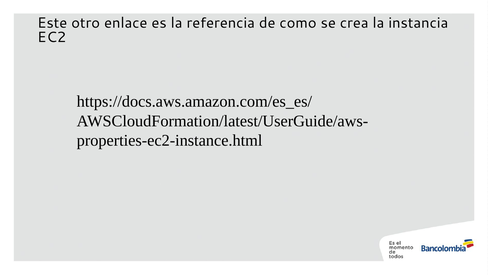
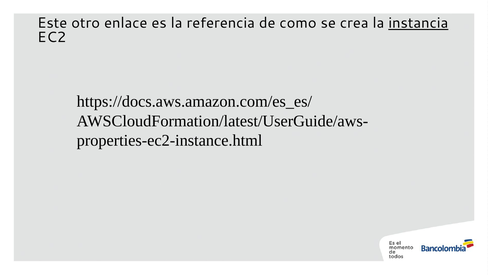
instancia underline: none -> present (418, 23)
